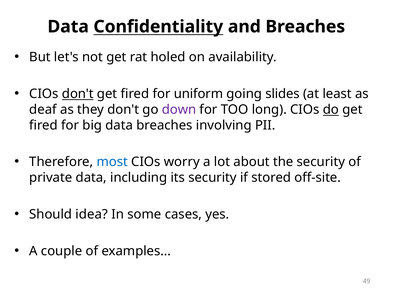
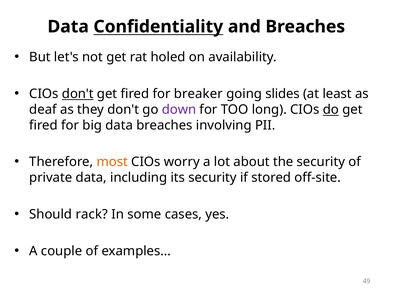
uniform: uniform -> breaker (198, 94)
most colour: blue -> orange (112, 162)
idea: idea -> rack (92, 215)
